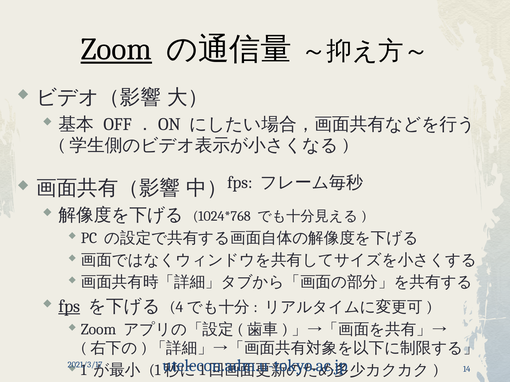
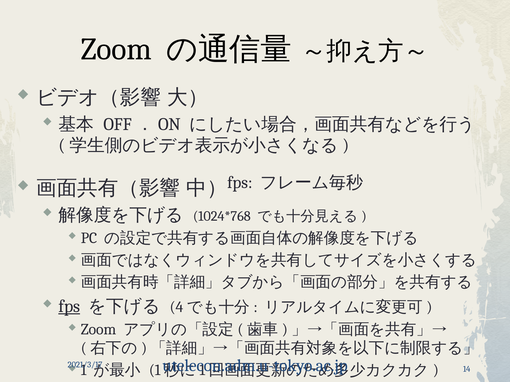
Zoom underline: present -> none (116, 49)
